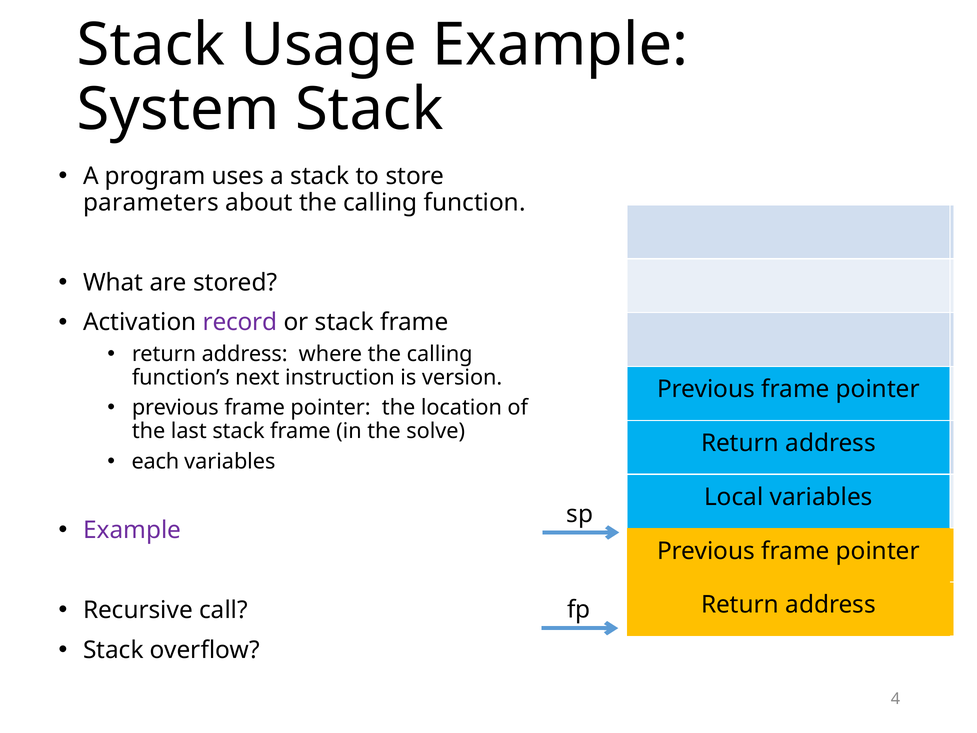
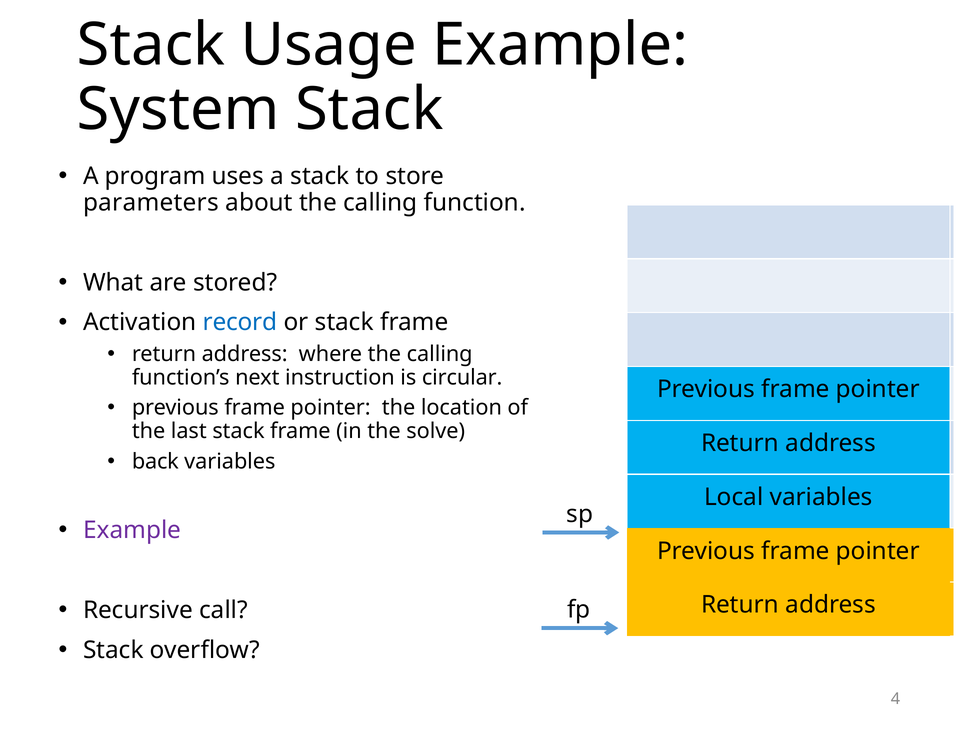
record colour: purple -> blue (240, 322)
version: version -> circular (462, 377)
each: each -> back (155, 461)
